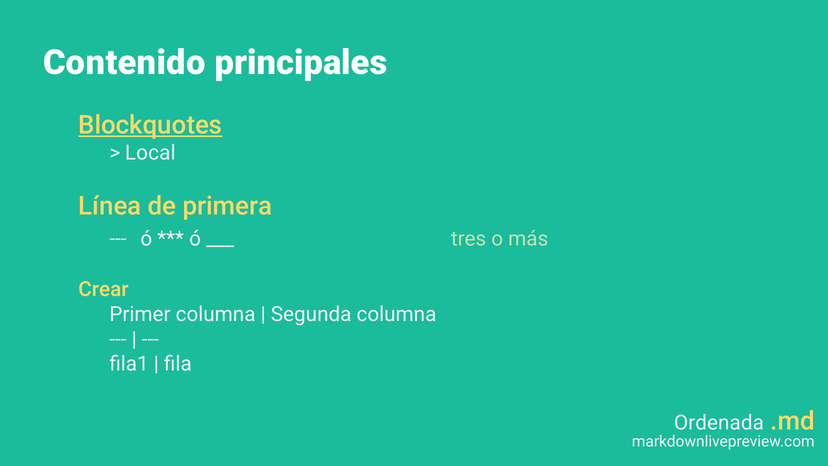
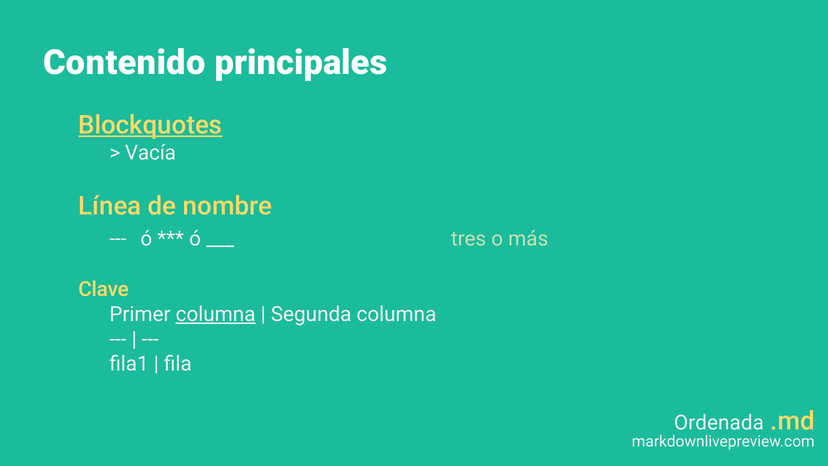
Local: Local -> Vacía (150, 153)
primera: primera -> nombre (228, 206)
Crear: Crear -> Clave (104, 289)
columna underline: none -> present (216, 314)
